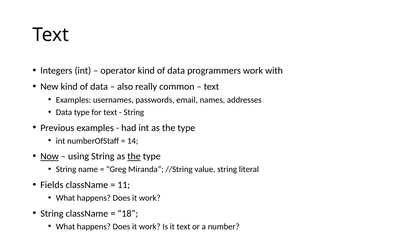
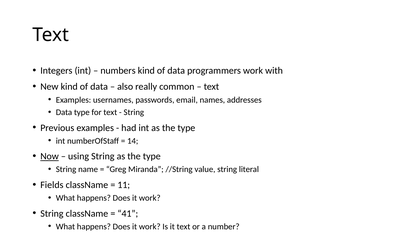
operator: operator -> numbers (118, 71)
the underline: present -> none (134, 156)
18: 18 -> 41 (128, 213)
